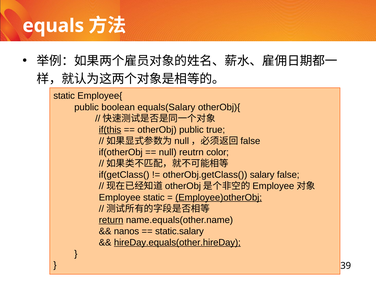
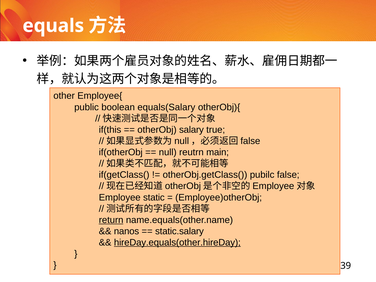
static: static -> other (64, 96)
if(this underline: present -> none (110, 130)
otherObj public: public -> salary (191, 130)
color: color -> main (218, 152)
salary: salary -> pubilc (262, 175)
Employee)otherObj underline: present -> none (219, 197)
